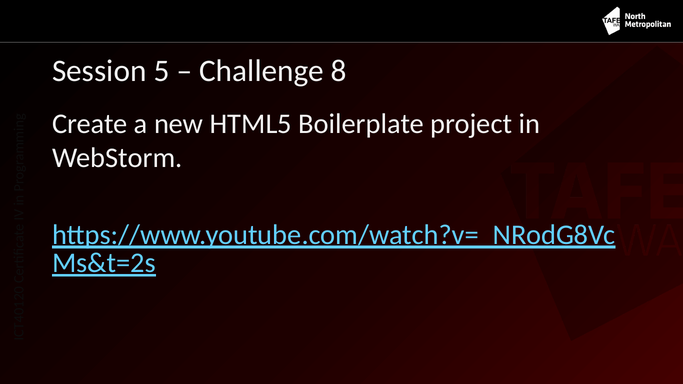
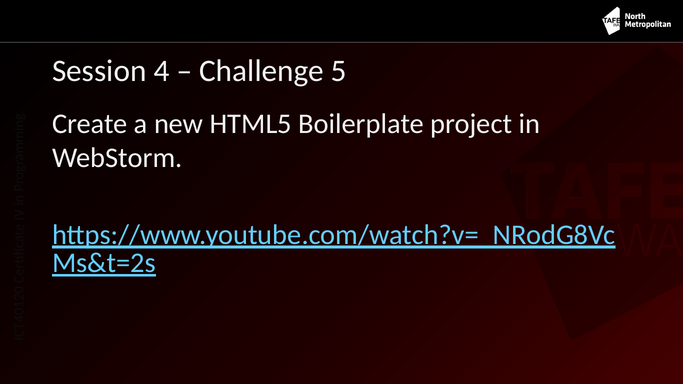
Session 5: 5 -> 4 (162, 71)
8: 8 -> 5 (339, 71)
